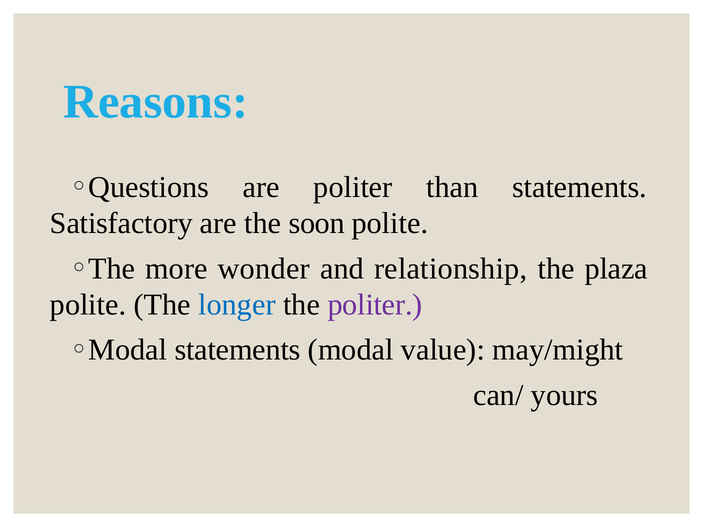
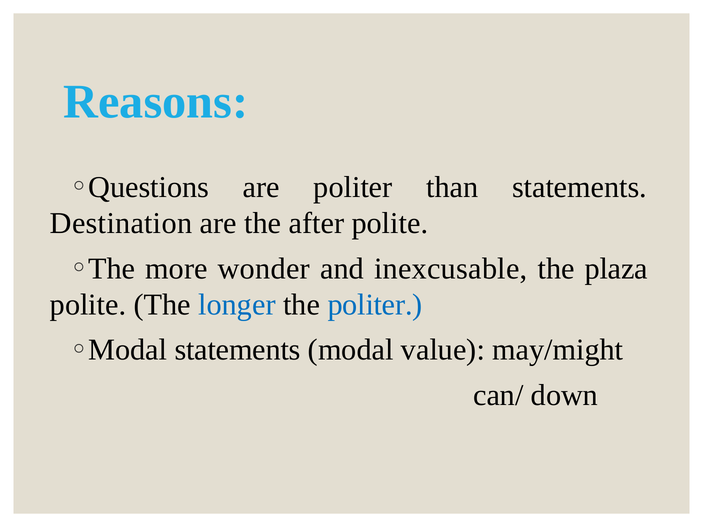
Satisfactory: Satisfactory -> Destination (121, 224)
soon: soon -> after (317, 224)
relationship: relationship -> inexcusable (451, 269)
politer colour: purple -> blue (375, 305)
yours: yours -> down (565, 395)
